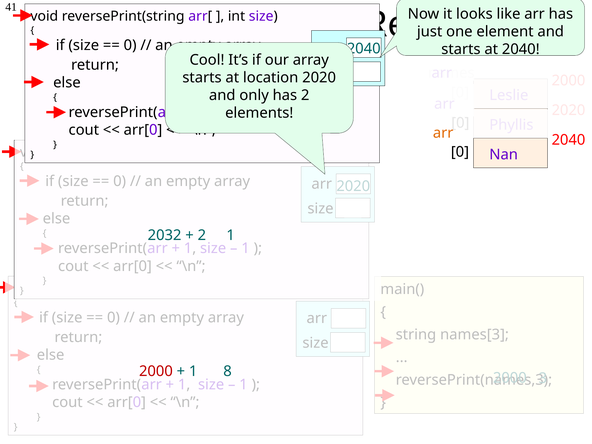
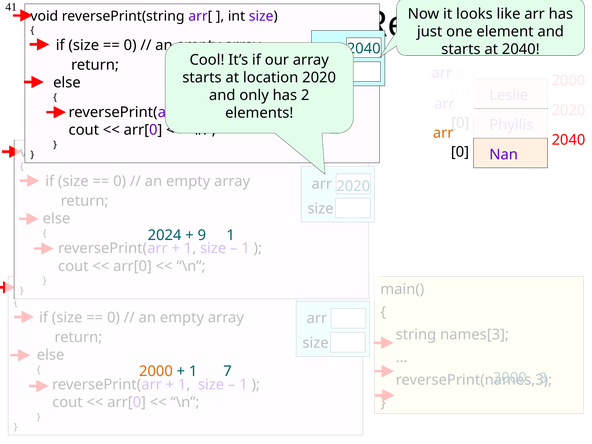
2032: 2032 -> 2024 (165, 235)
2: 2 -> 9 (202, 235)
2000 colour: red -> orange (156, 371)
8: 8 -> 7 (228, 371)
